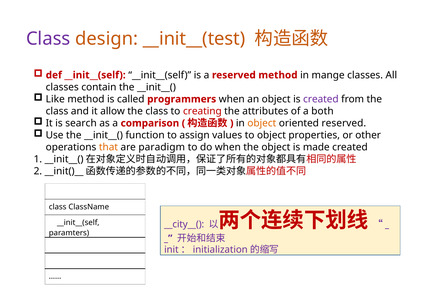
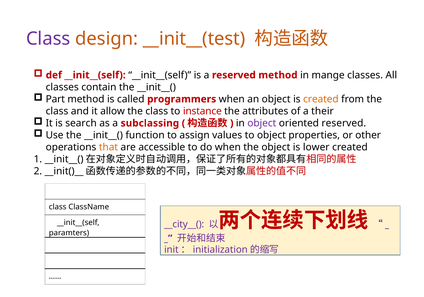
Like: Like -> Part (55, 99)
created colour: purple -> orange (321, 99)
creating: creating -> instance (202, 111)
both: both -> their (322, 111)
comparison: comparison -> subclassing (150, 123)
object colour: orange -> purple (262, 123)
paradigm: paradigm -> accessible (162, 147)
made: made -> lower (316, 147)
